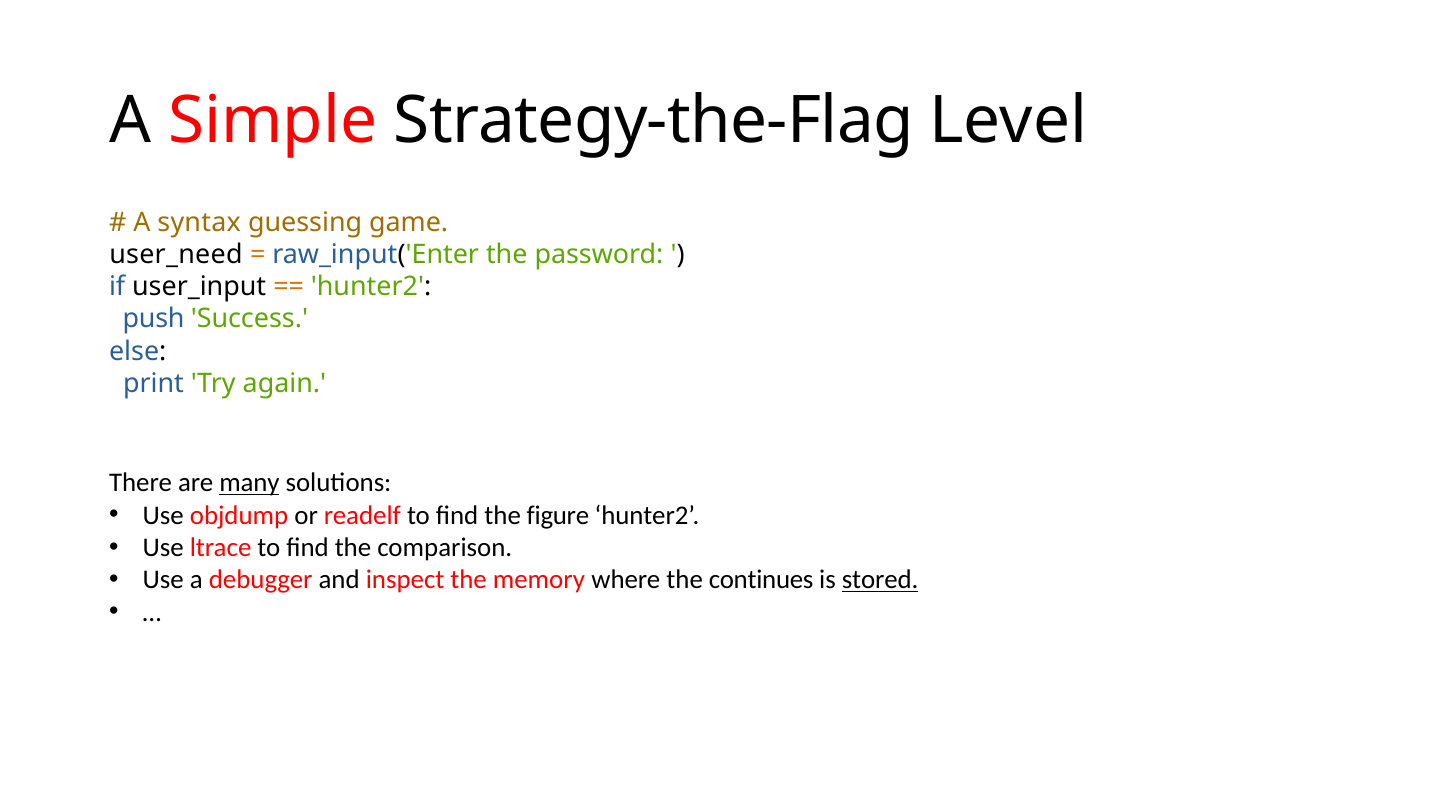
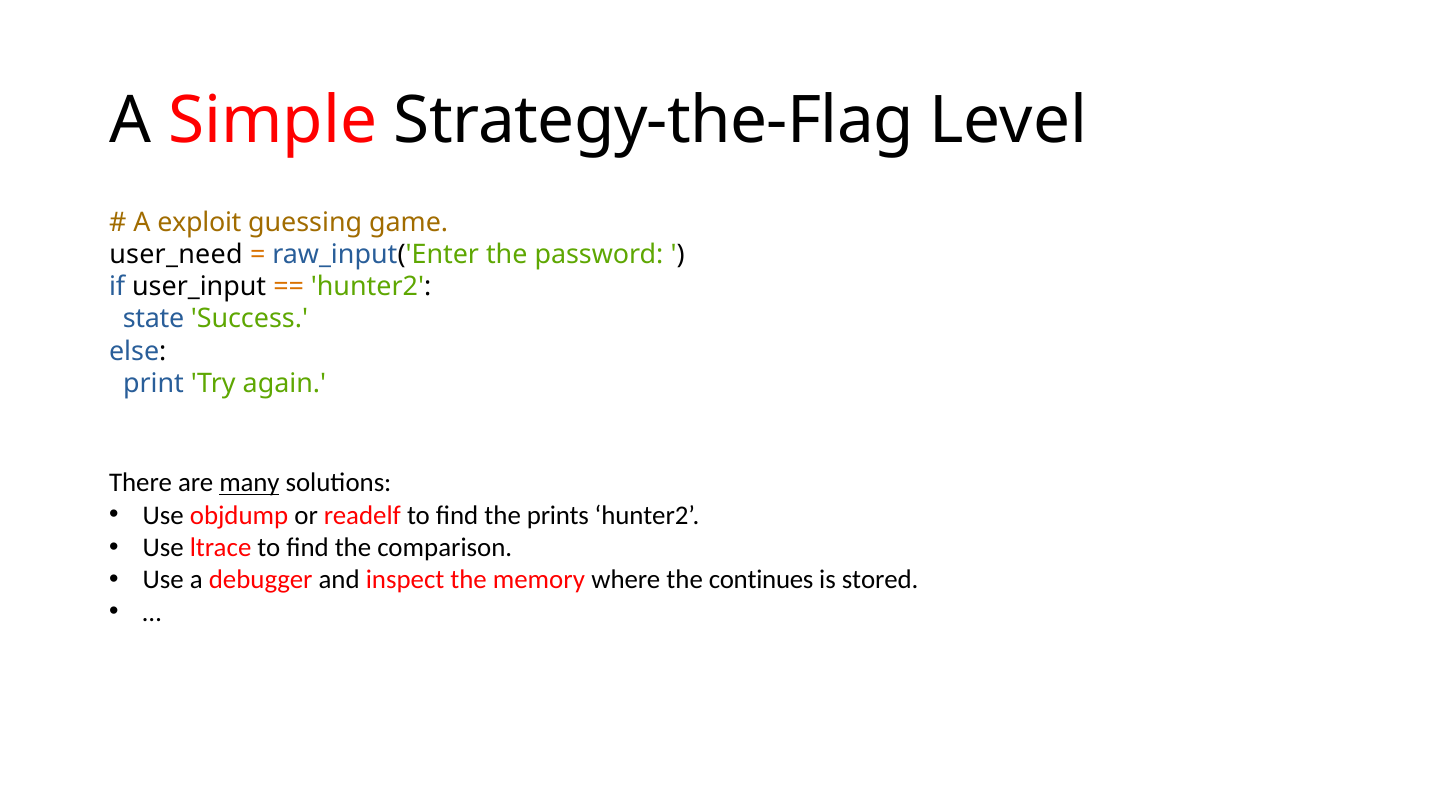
syntax: syntax -> exploit (199, 222)
push: push -> state (154, 319)
figure: figure -> prints (558, 515)
stored underline: present -> none (880, 580)
